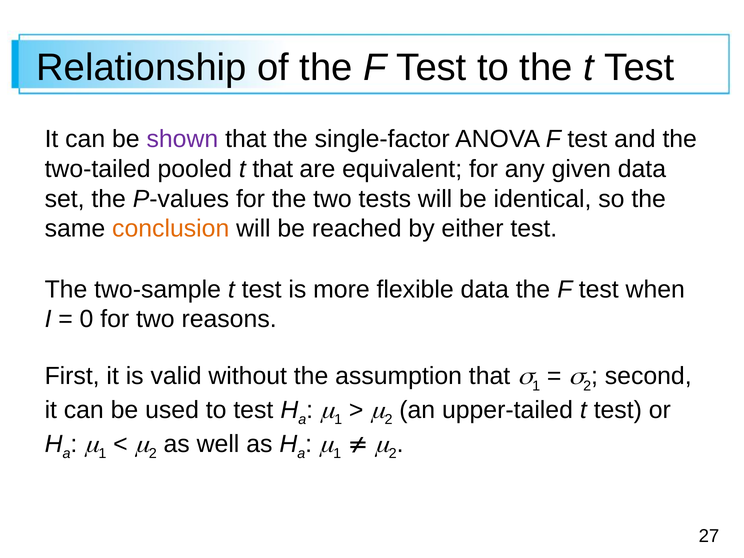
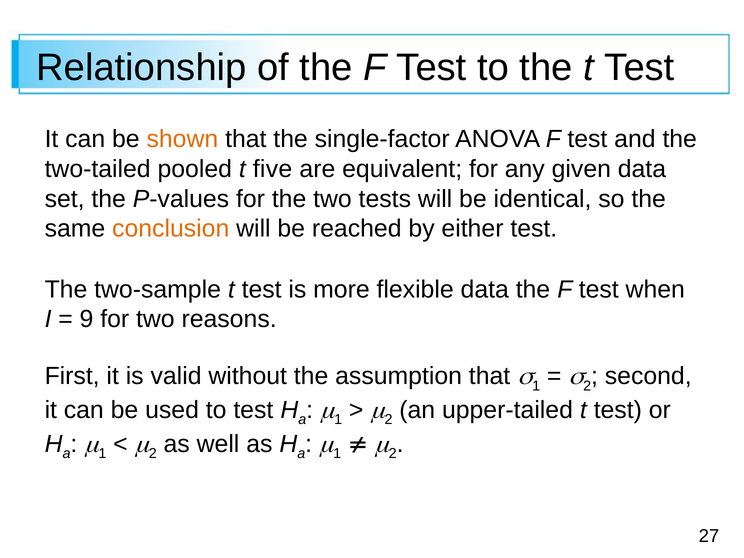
shown colour: purple -> orange (182, 139)
t that: that -> five (273, 169)
0: 0 -> 9 (86, 319)
